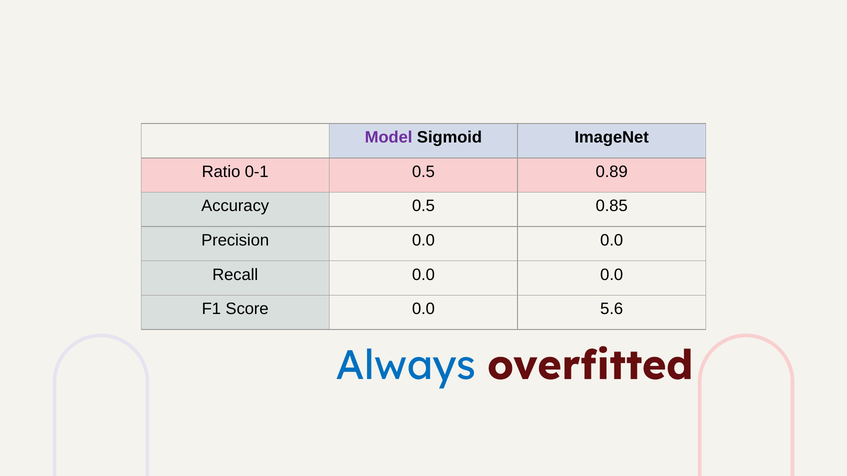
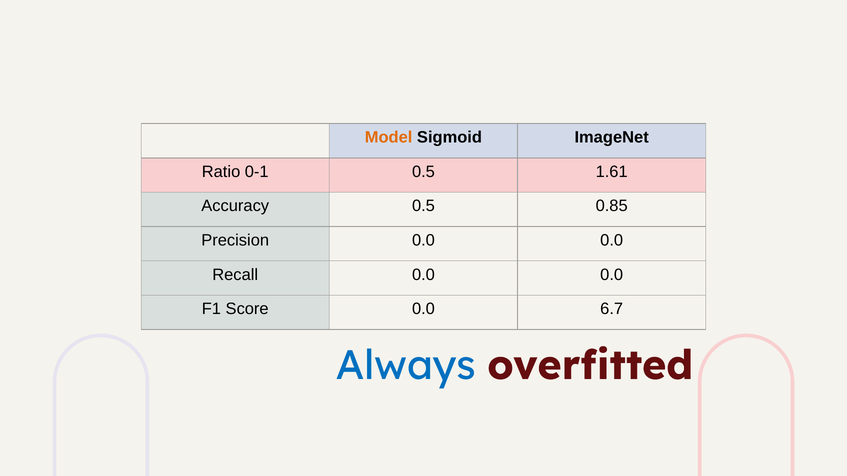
Model colour: purple -> orange (389, 137)
0.89: 0.89 -> 1.61 (612, 172)
5.6: 5.6 -> 6.7 (612, 309)
